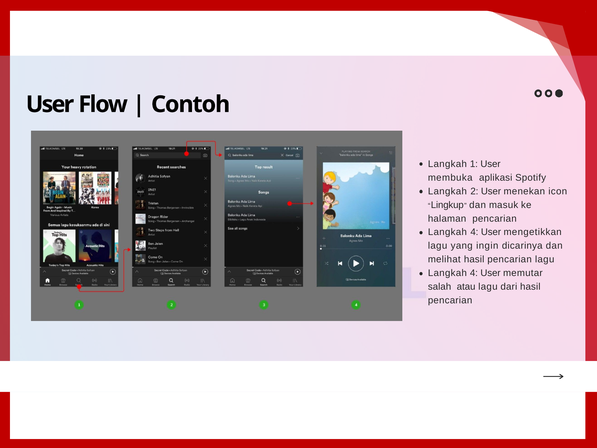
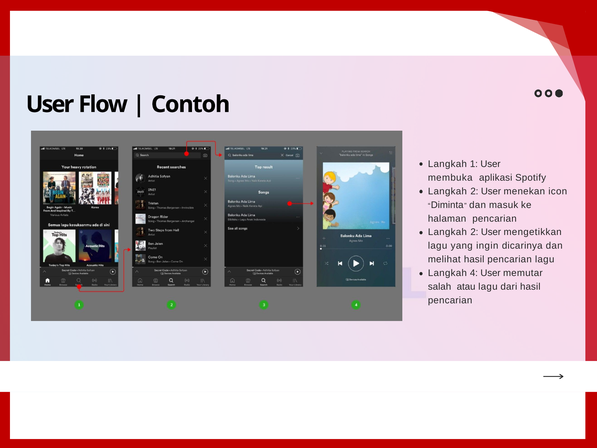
Lingkup: Lingkup -> Diminta (447, 205)
4: 4 -> 2 (474, 232)
